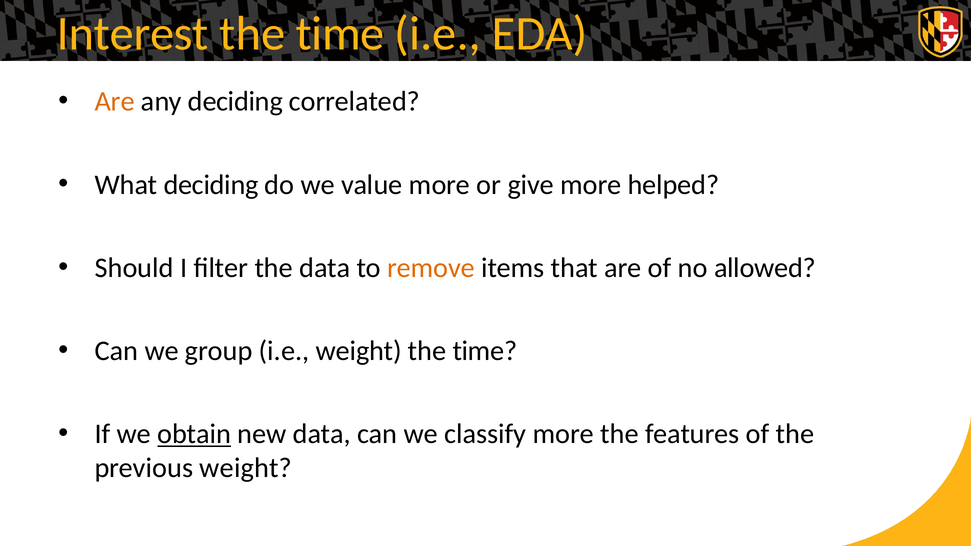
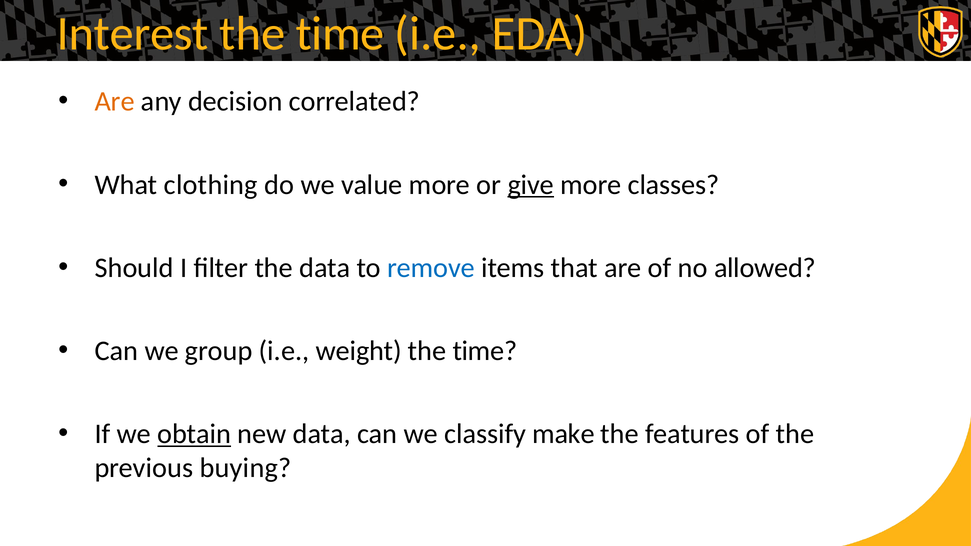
any deciding: deciding -> decision (235, 102)
What deciding: deciding -> clothing (211, 185)
give underline: none -> present (531, 185)
helped: helped -> classes (673, 185)
remove colour: orange -> blue (431, 268)
classify more: more -> make (563, 434)
previous weight: weight -> buying (246, 468)
